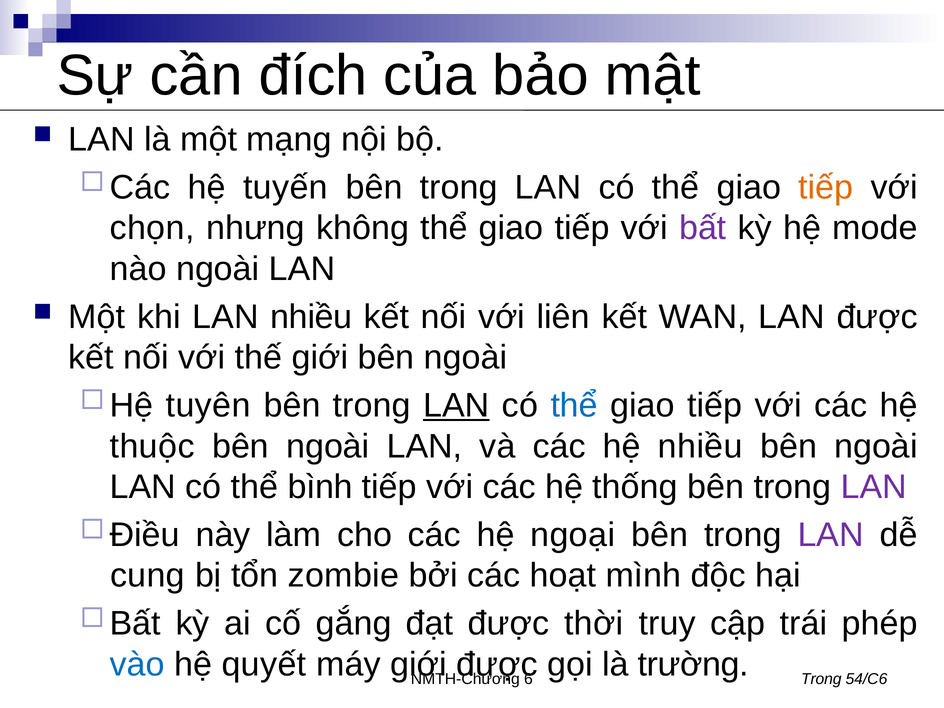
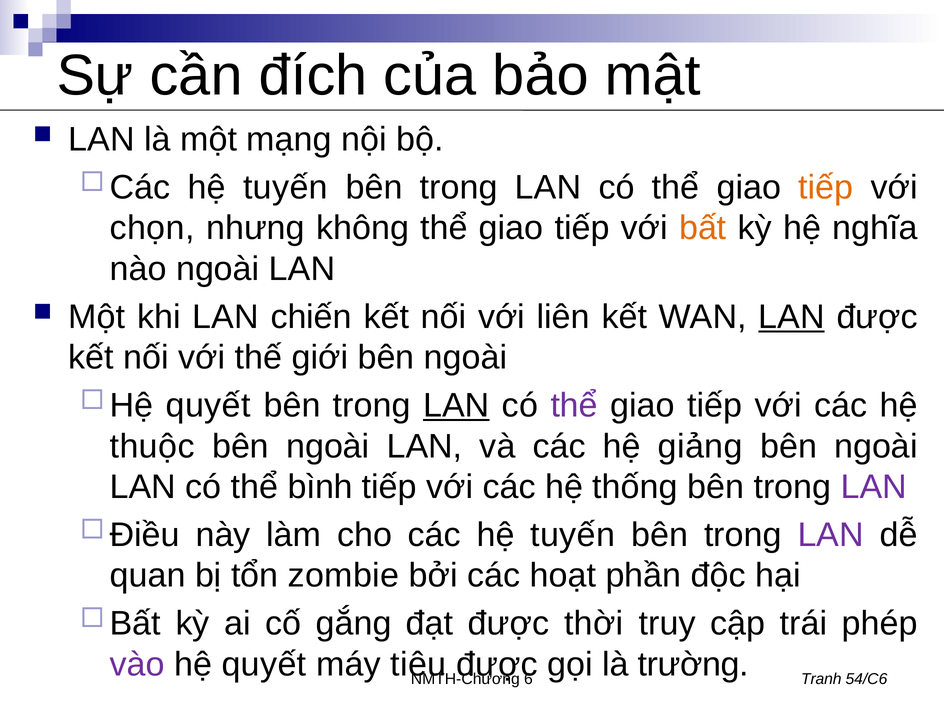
bất colour: purple -> orange (703, 228)
mode: mode -> nghĩa (875, 228)
LAN nhiều: nhiều -> chiến (311, 317)
LAN underline: none -> present (792, 317)
tuyên: tuyên -> quyết (208, 405)
thể colour: blue -> purple (574, 405)
hệ nhiều: nhiều -> giảng (700, 446)
các hệ ngoại: ngoại -> tuyến (573, 535)
cung: cung -> quan (148, 576)
mình: mình -> phần (643, 576)
vào colour: blue -> purple (137, 664)
máy giới: giới -> tiêu (418, 664)
Trong: Trong -> Tranh (821, 679)
